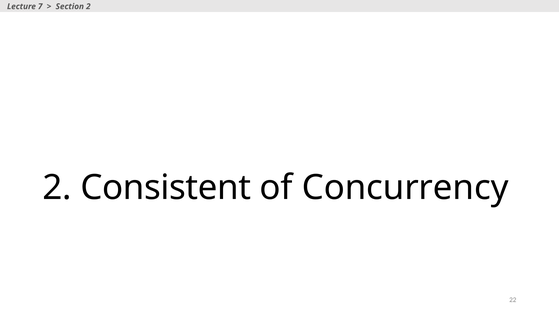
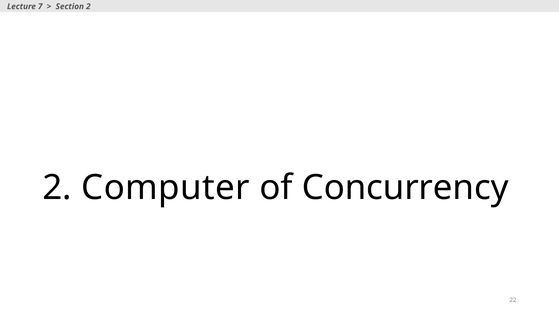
Consistent: Consistent -> Computer (165, 188)
